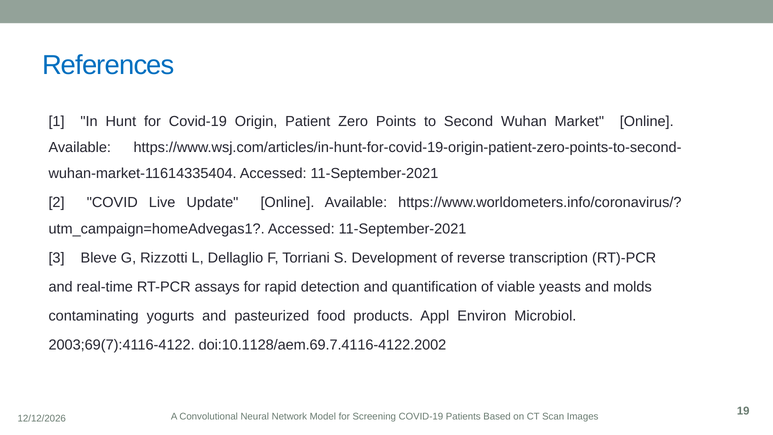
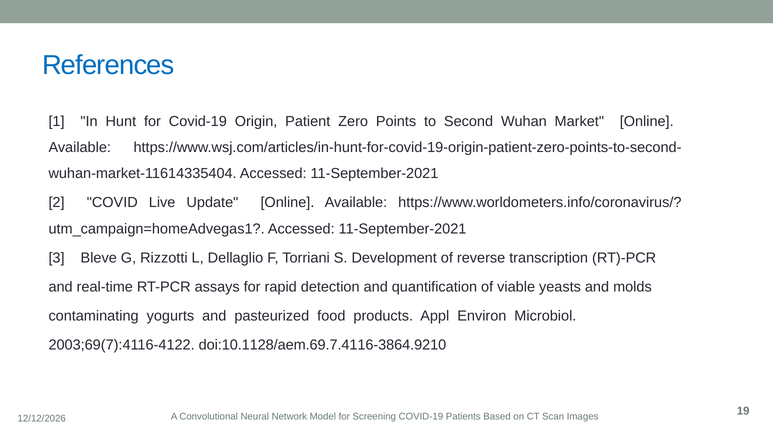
doi:10.1128/aem.69.7.4116-4122.2002: doi:10.1128/aem.69.7.4116-4122.2002 -> doi:10.1128/aem.69.7.4116-3864.9210 (322, 345)
